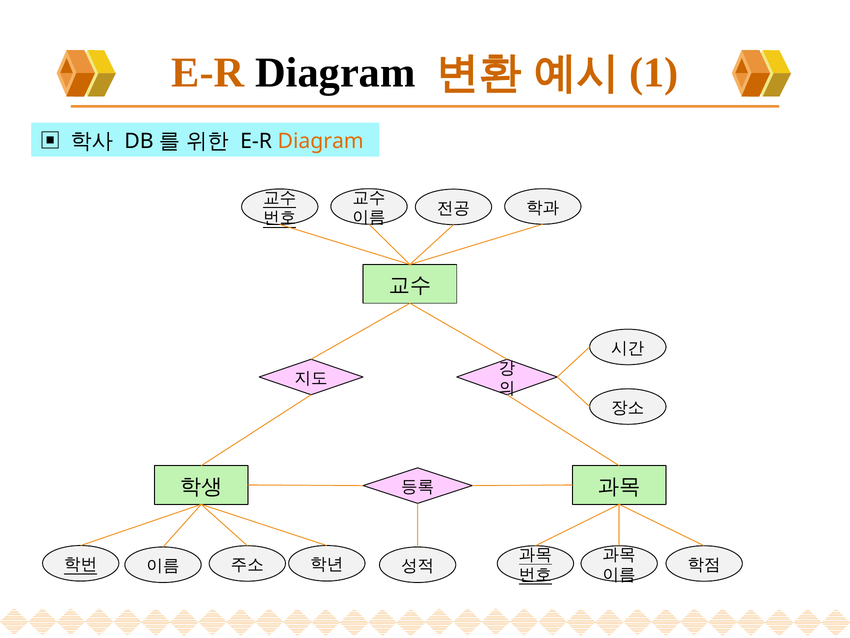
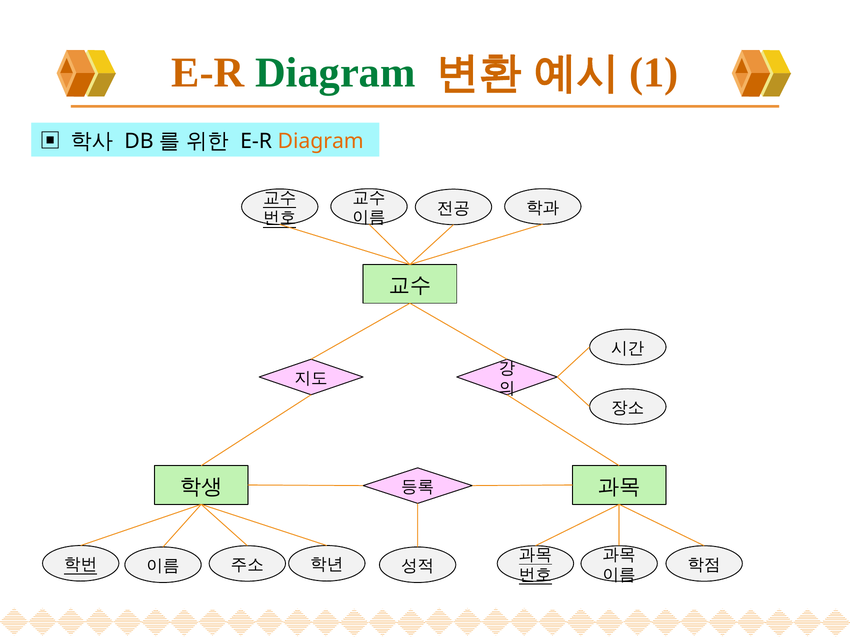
Diagram colour: black -> green (335, 73)
